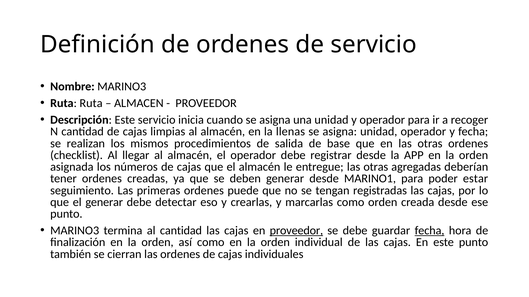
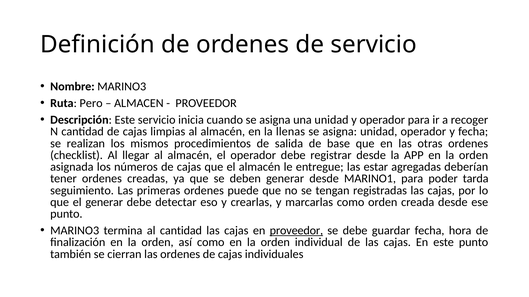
Ruta Ruta: Ruta -> Pero (91, 103)
entregue las otras: otras -> estar (376, 167)
estar: estar -> tarda (476, 179)
fecha underline: present -> none (430, 231)
